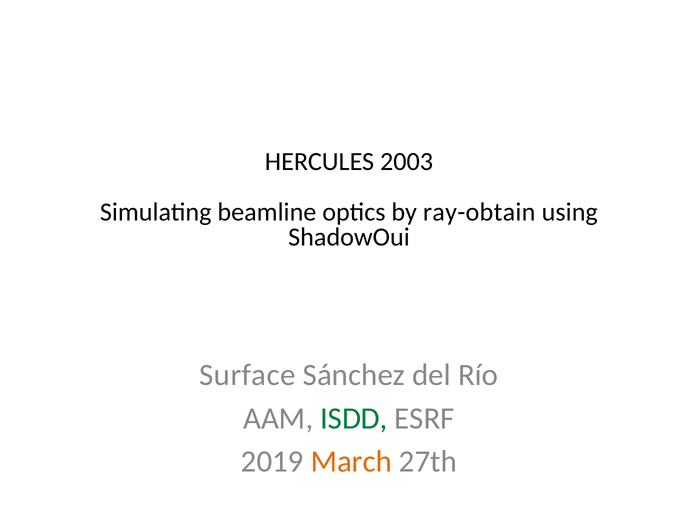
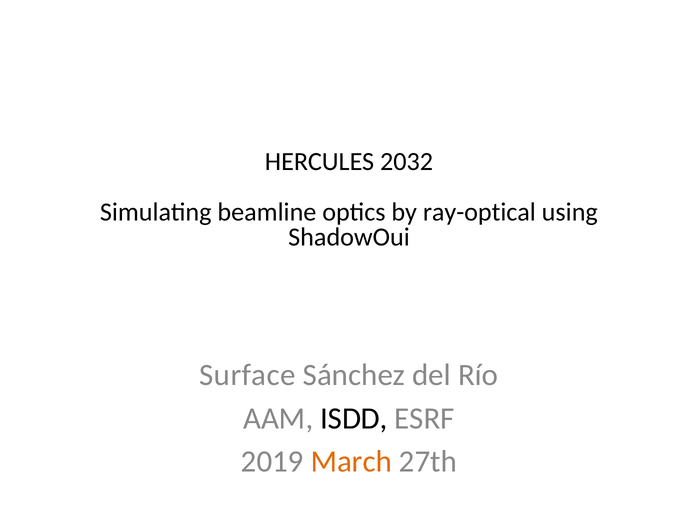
2003: 2003 -> 2032 (407, 162)
ray-obtain: ray-obtain -> ray-optical (479, 212)
ISDD colour: green -> black (354, 419)
